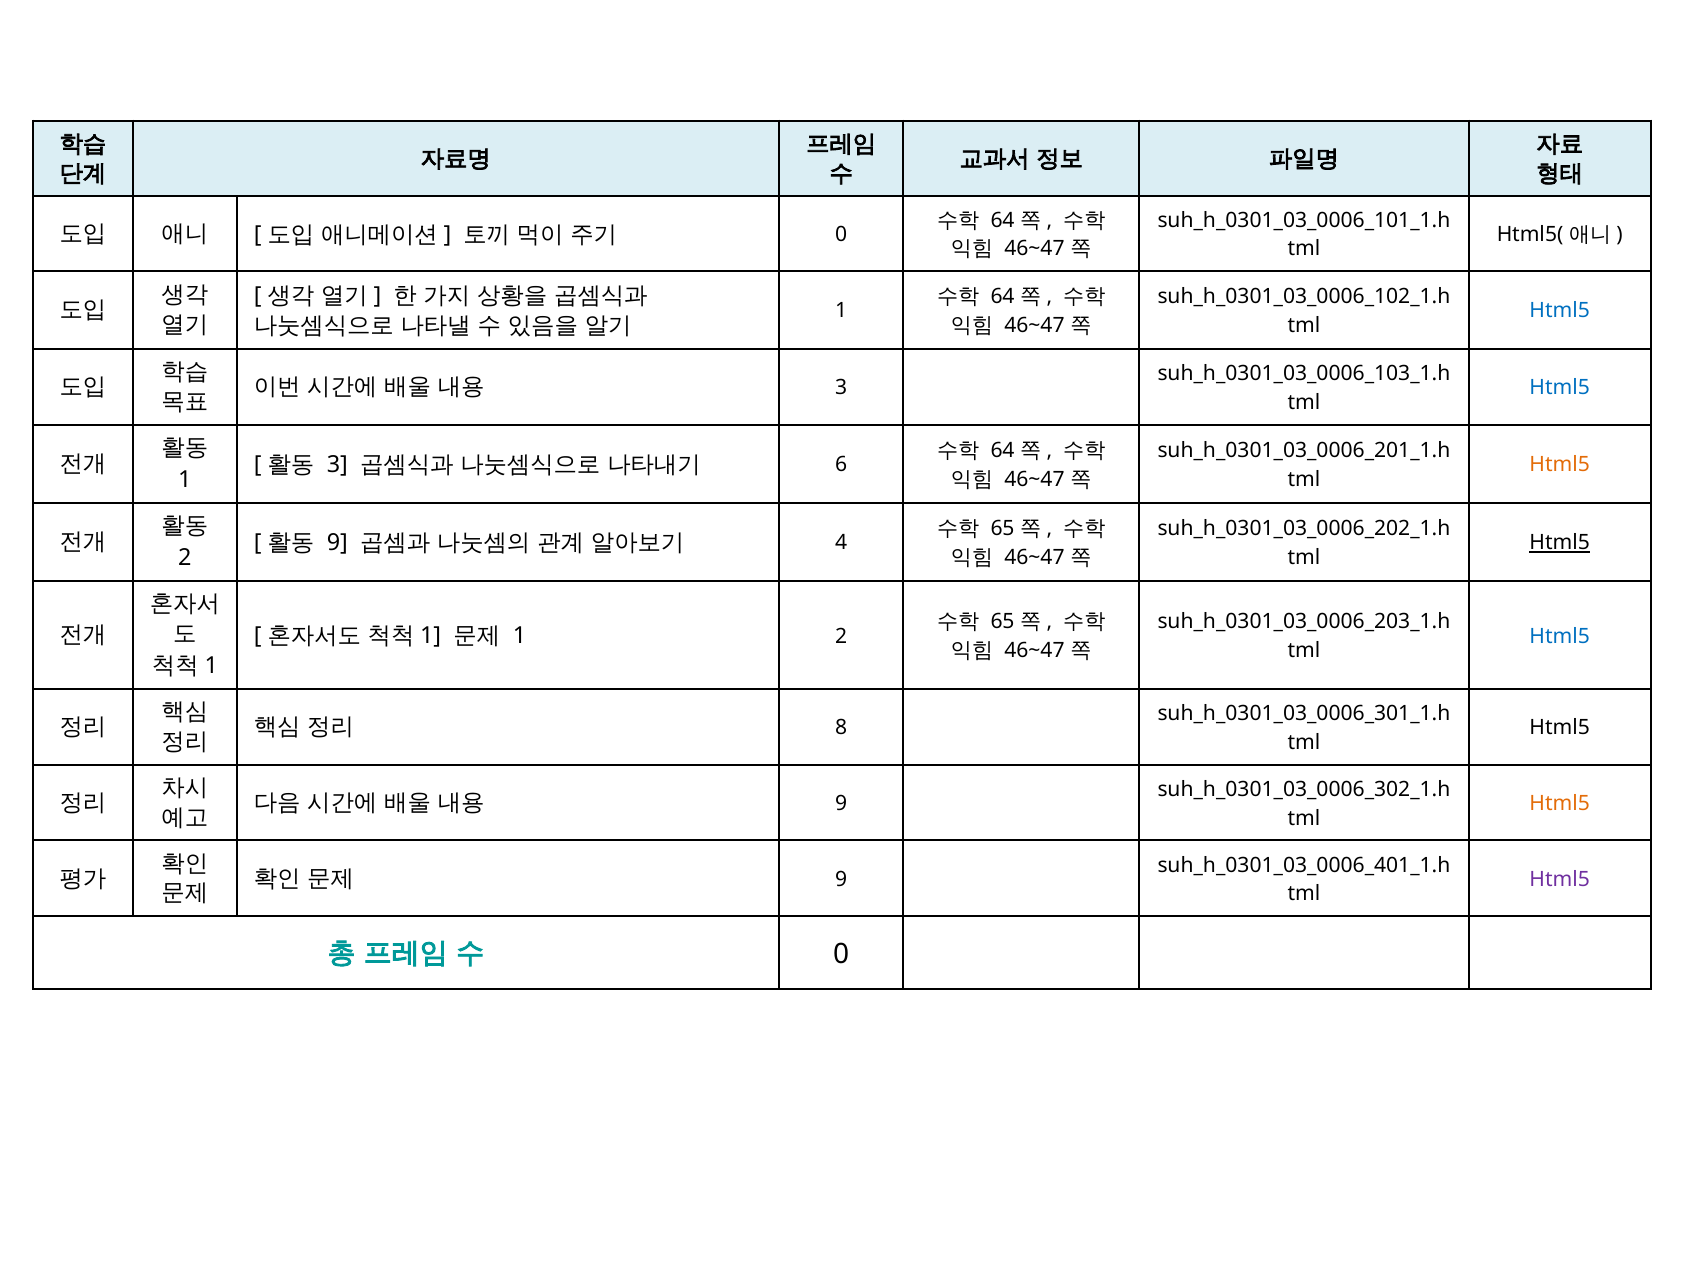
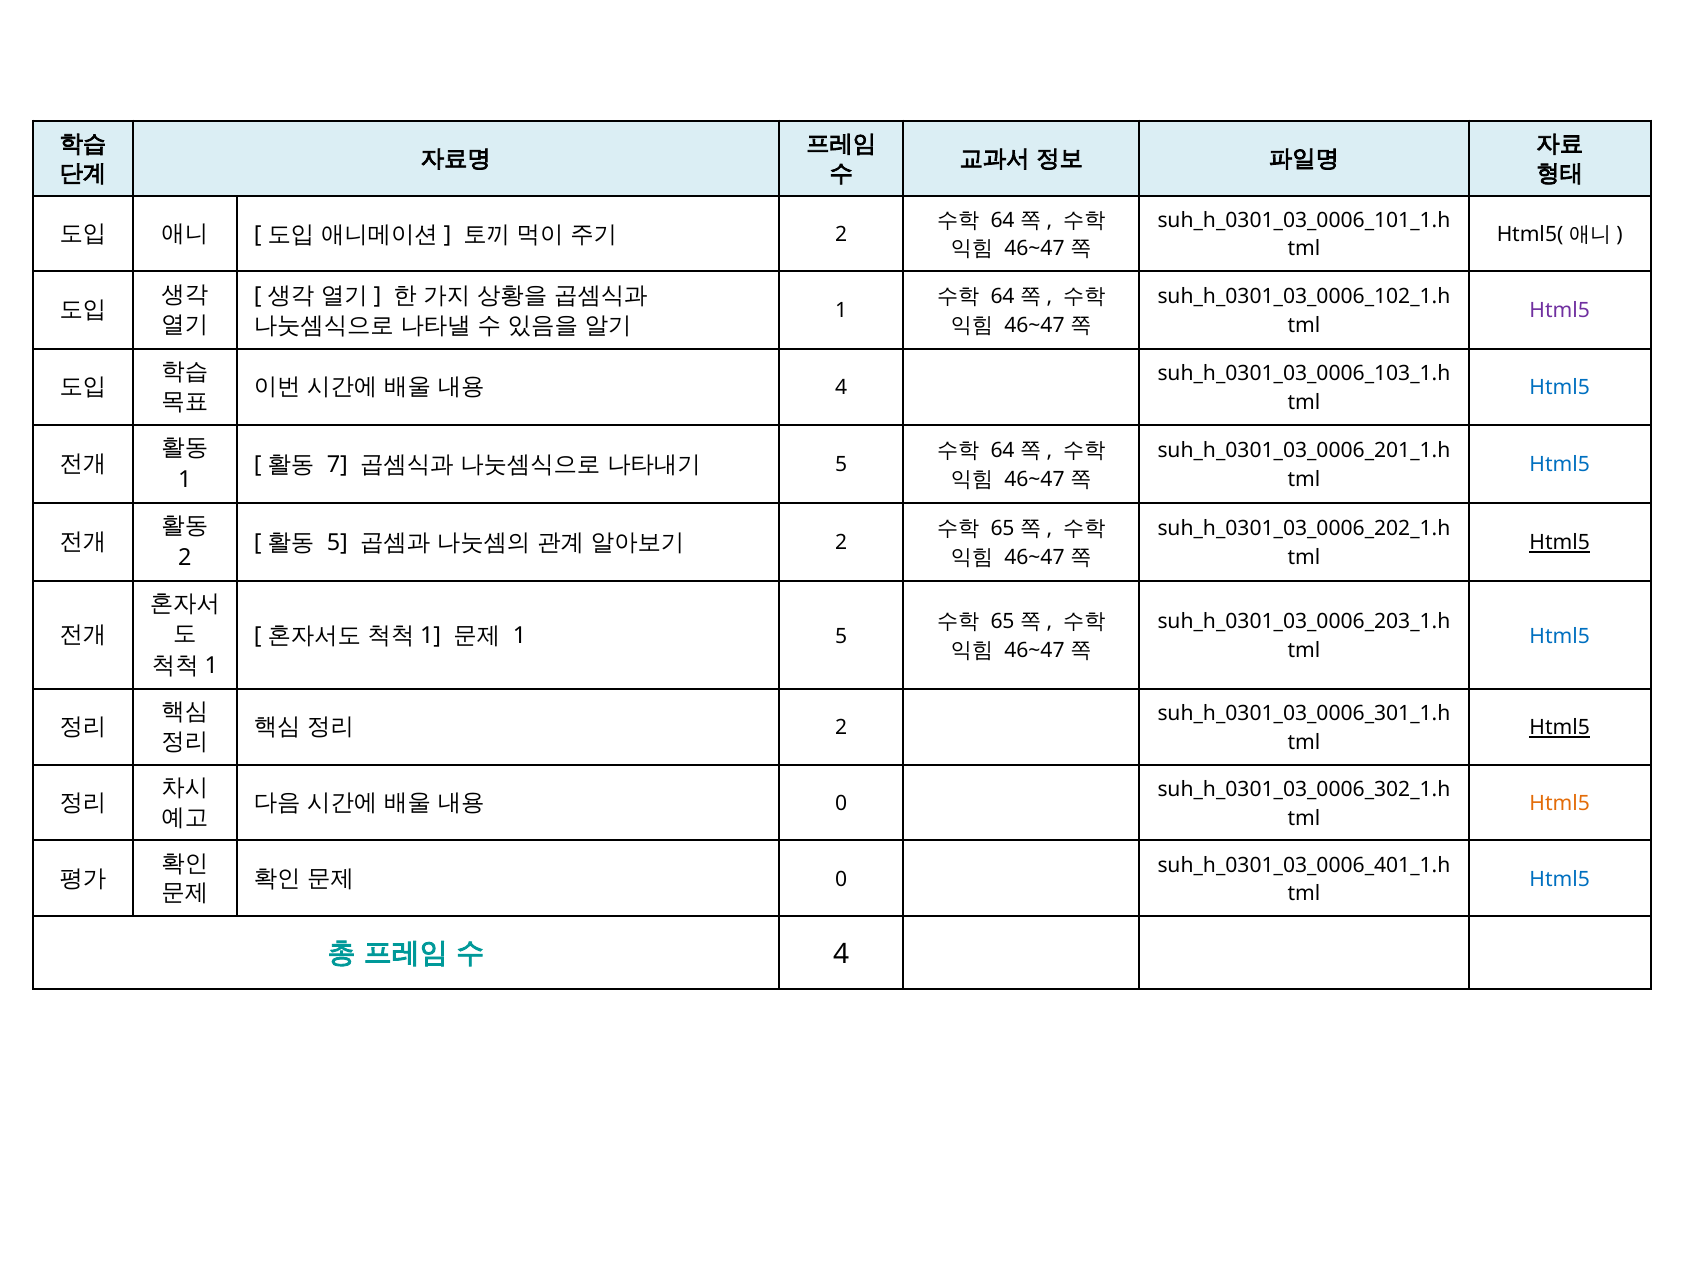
0: 0 -> 2 (841, 235)
Html5 colour: blue -> purple (1560, 311)
3: 3 -> 4 (841, 388)
3: 3 -> 7 (337, 465)
6: 6 -> 5 (841, 465)
Html5 colour: orange -> blue (1560, 465)
9: 9 -> 5 (337, 543)
4: 4 -> 2 (841, 543)
1 2: 2 -> 5 (841, 636)
8: 8 -> 2 (841, 728)
Html5 underline: none -> present (1560, 728)
9: 9 -> 0 (841, 804)
9: 9 -> 0 (841, 880)
Html5 colour: purple -> blue (1560, 880)
0: 0 -> 4 (841, 955)
